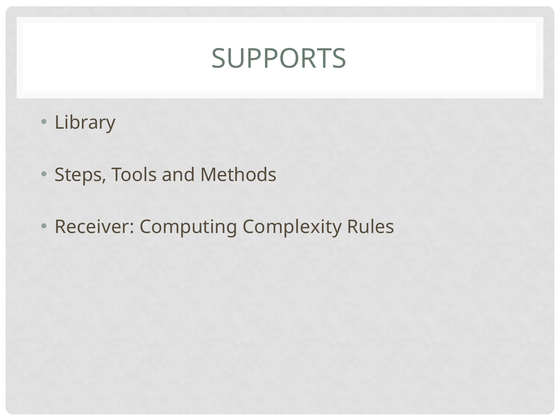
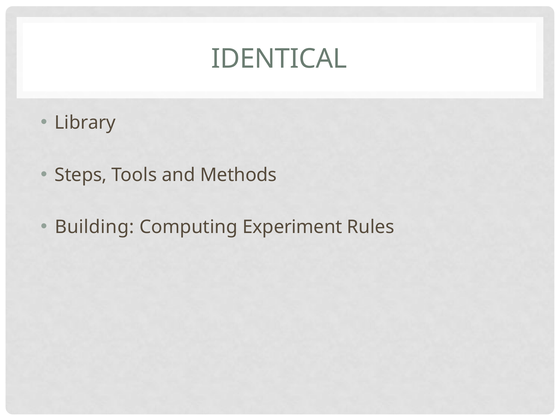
SUPPORTS: SUPPORTS -> IDENTICAL (279, 59)
Receiver: Receiver -> Building (94, 227)
Complexity: Complexity -> Experiment (292, 227)
